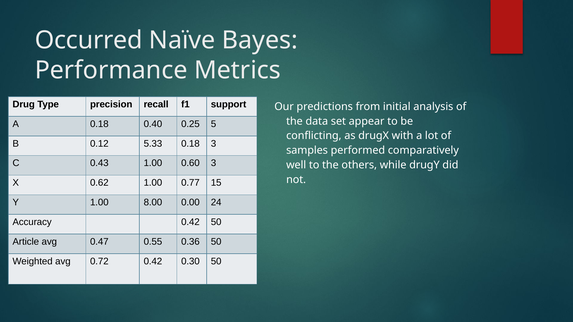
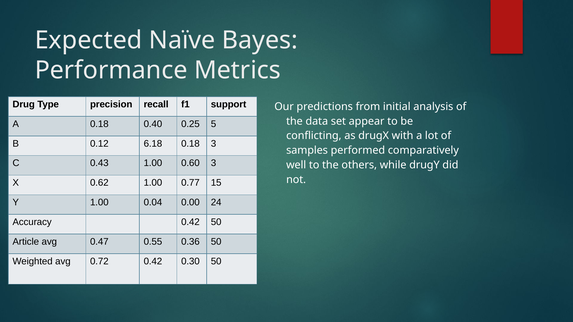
Occurred: Occurred -> Expected (89, 40)
5.33: 5.33 -> 6.18 (153, 144)
8.00: 8.00 -> 0.04 (153, 203)
